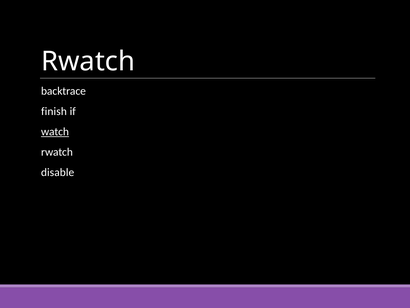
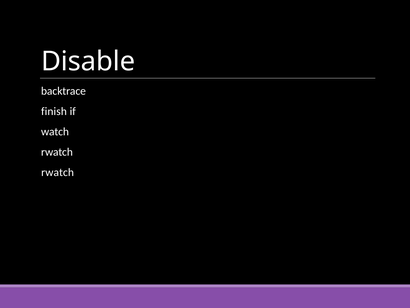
Rwatch: Rwatch -> Disable (88, 61)
watch underline: present -> none (55, 131)
disable: disable -> rwatch (58, 172)
